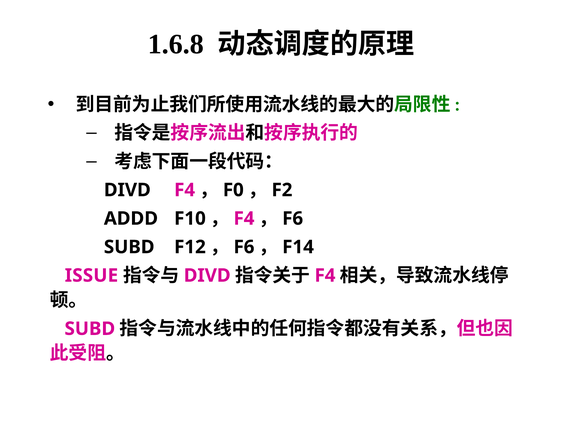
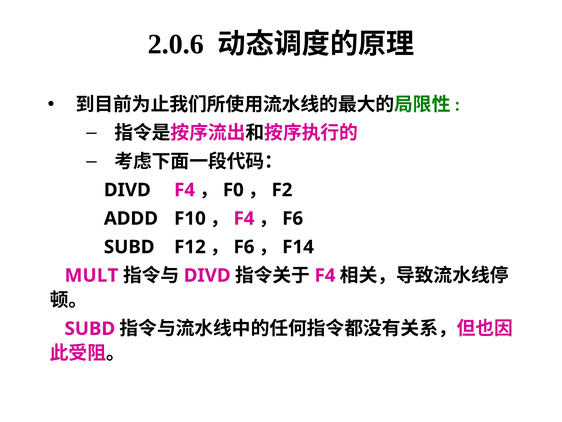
1.6.8: 1.6.8 -> 2.0.6 (176, 44)
ISSUE: ISSUE -> MULT (91, 275)
